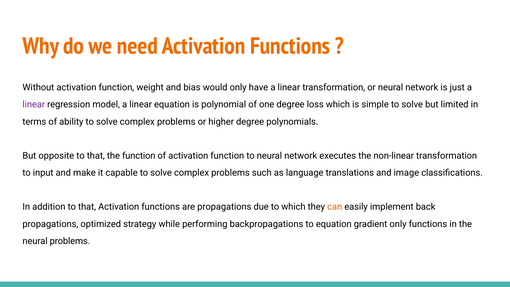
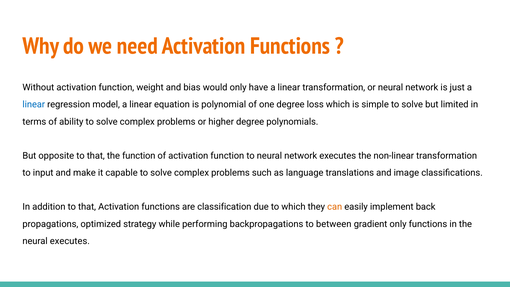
linear colour: purple -> blue (34, 105)
are propagations: propagations -> classification (224, 207)
to equation: equation -> between (334, 224)
neural problems: problems -> executes (70, 241)
